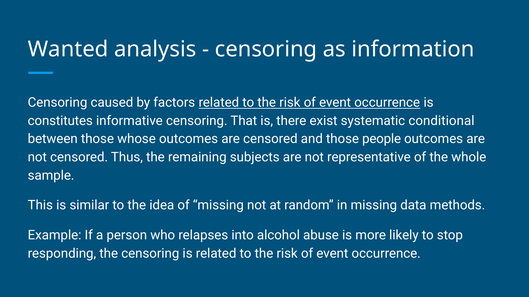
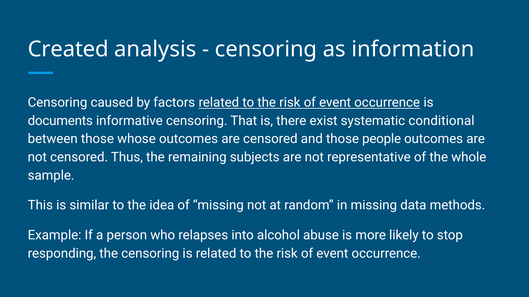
Wanted: Wanted -> Created (68, 49)
constitutes: constitutes -> documents (60, 121)
